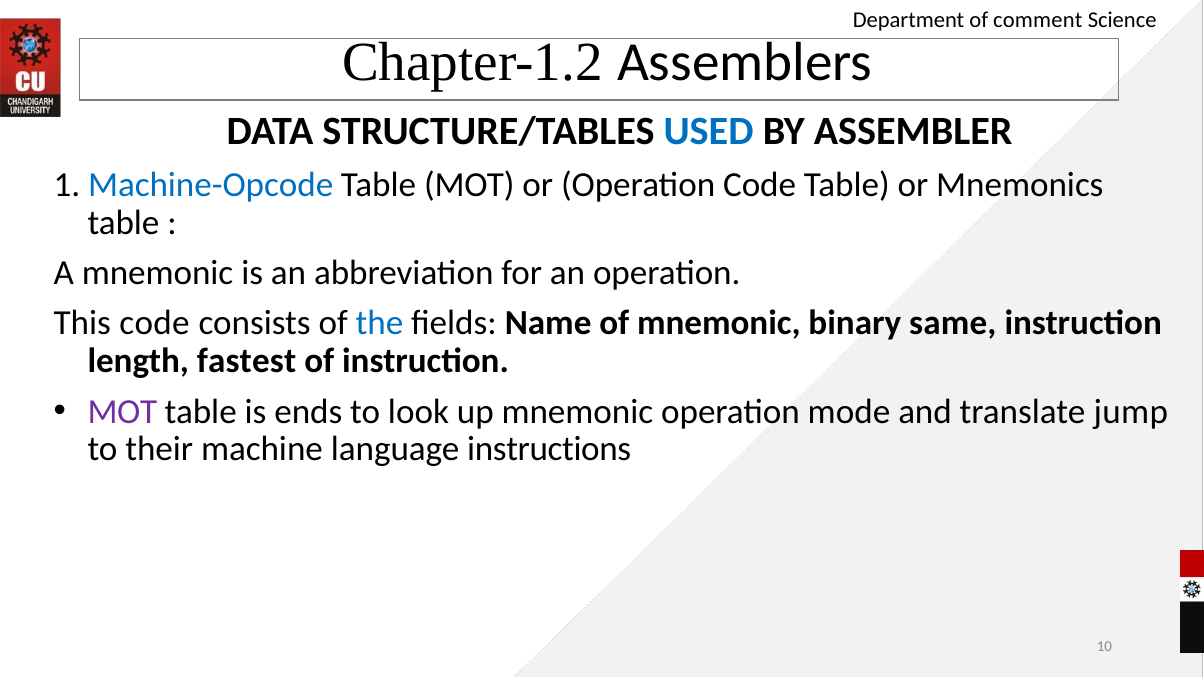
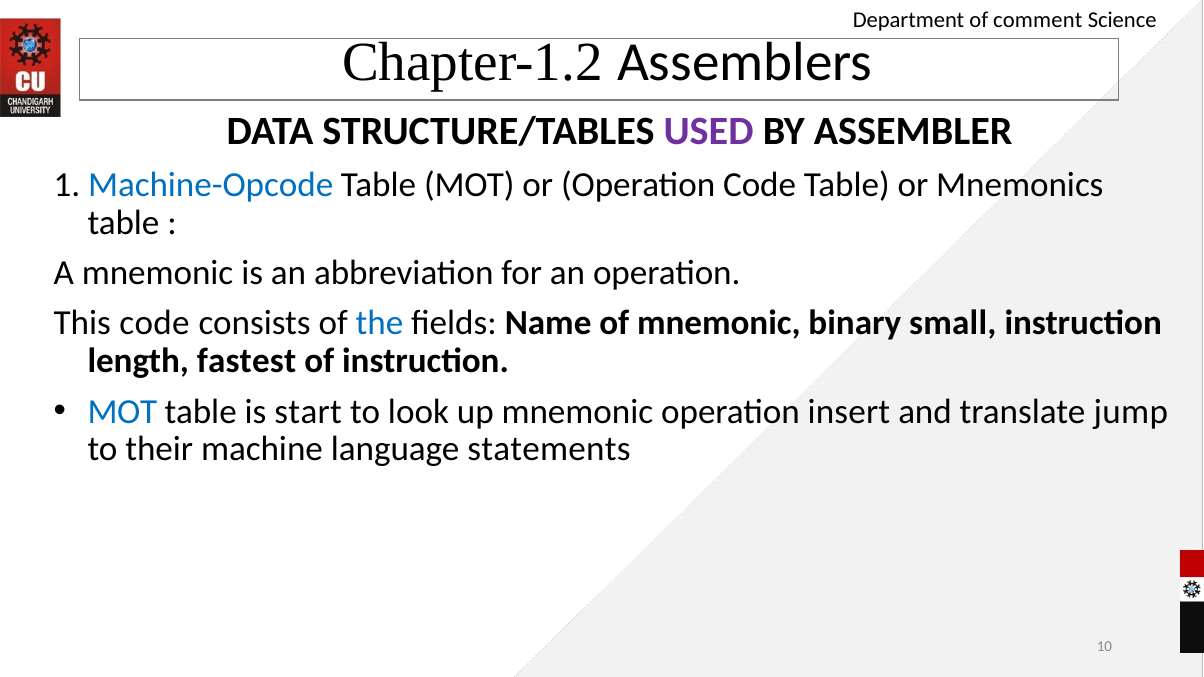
USED colour: blue -> purple (709, 132)
same: same -> small (953, 323)
MOT colour: purple -> blue (122, 412)
ends: ends -> start (308, 412)
mode: mode -> insert (849, 412)
instructions: instructions -> statements (549, 450)
